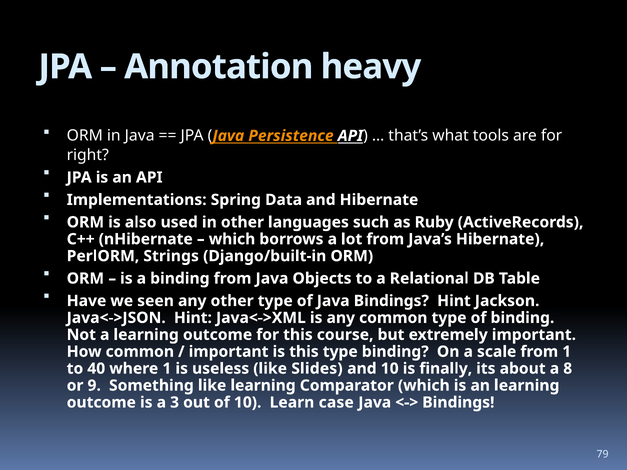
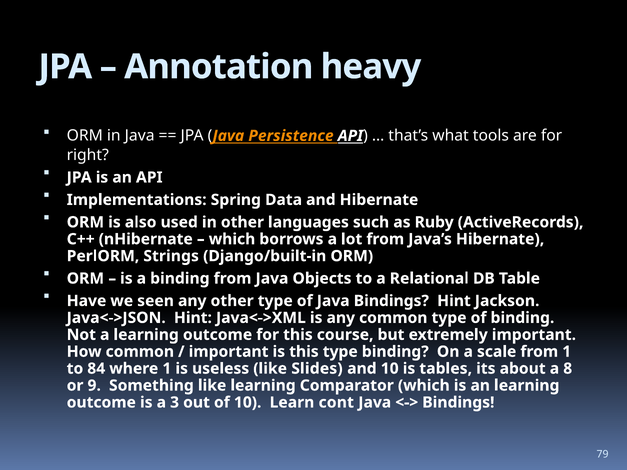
40: 40 -> 84 (96, 369)
finally: finally -> tables (446, 369)
case: case -> cont (336, 403)
